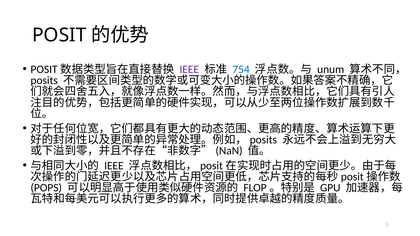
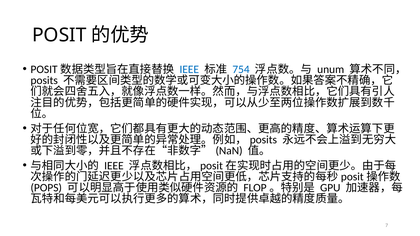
IEEE colour: purple -> blue (189, 70)
